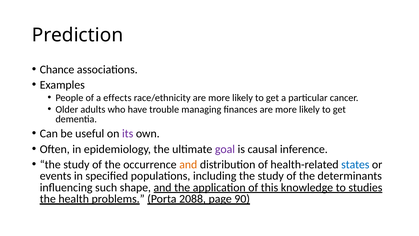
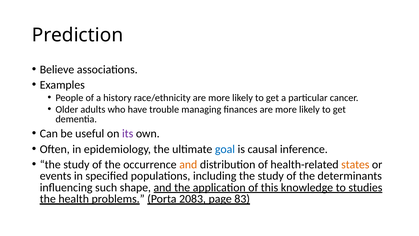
Chance: Chance -> Believe (57, 70)
effects: effects -> history (117, 98)
goal colour: purple -> blue (225, 149)
states colour: blue -> orange (355, 164)
2088: 2088 -> 2083 (193, 199)
90: 90 -> 83 (242, 199)
